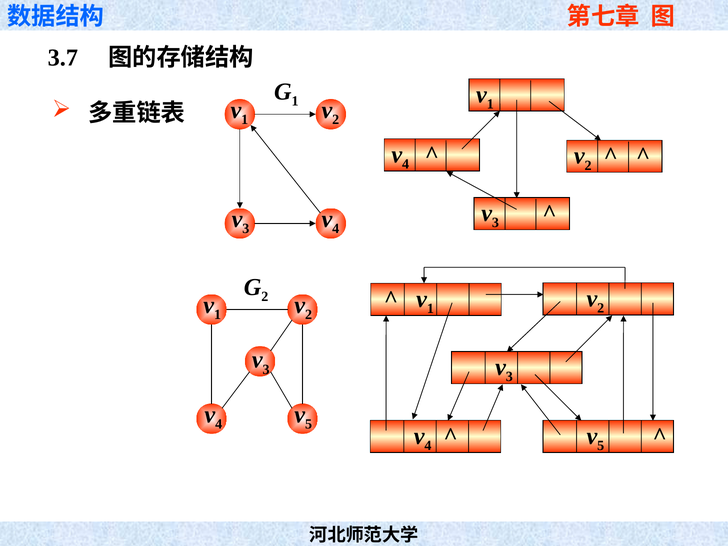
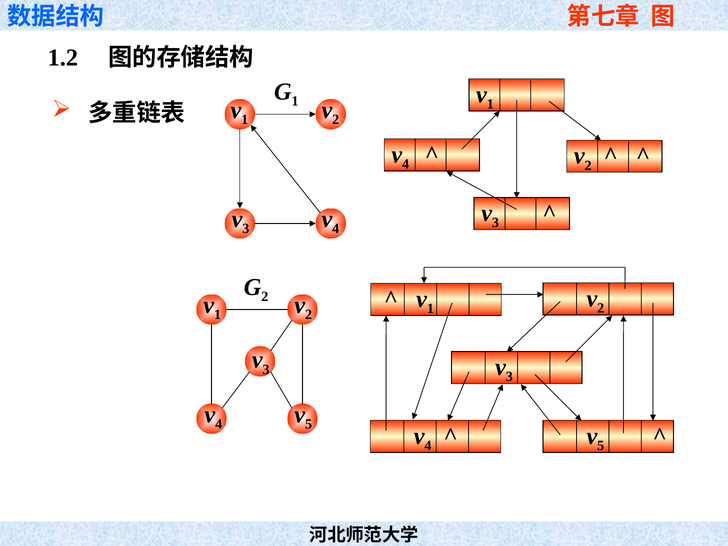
3.7: 3.7 -> 1.2 (63, 58)
